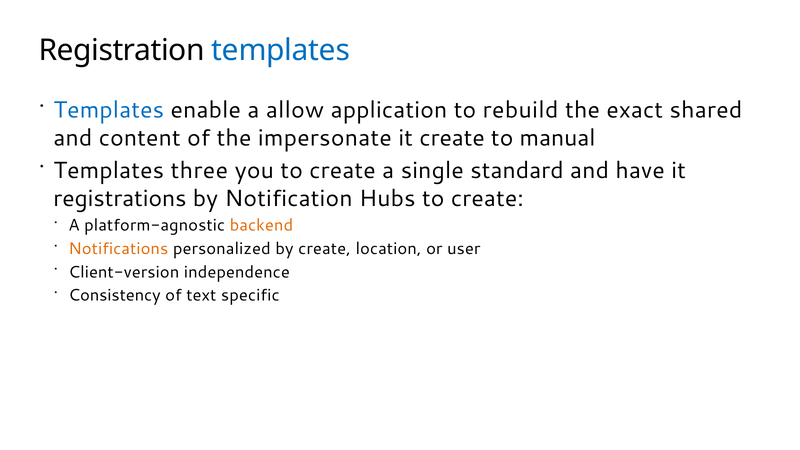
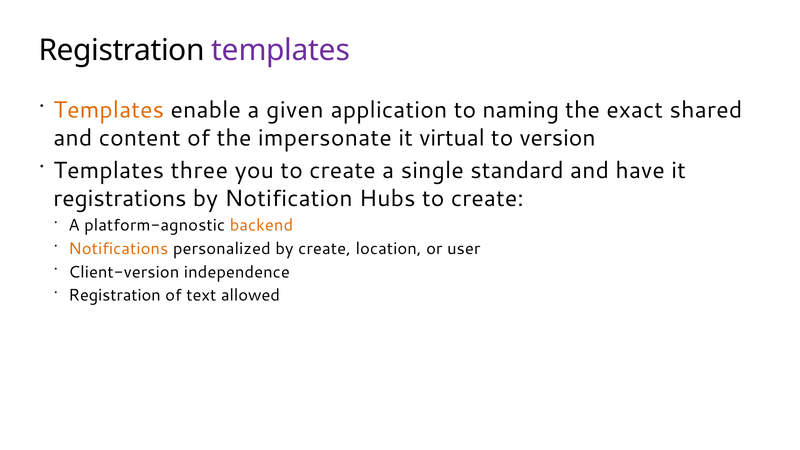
templates colour: blue -> purple (281, 50)
Templates colour: blue -> orange (109, 110)
allow: allow -> given (295, 110)
rebuild: rebuild -> naming (521, 110)
it create: create -> virtual (452, 138)
manual: manual -> version (558, 138)
Consistency: Consistency -> Registration (115, 295)
specific: specific -> allowed (250, 295)
